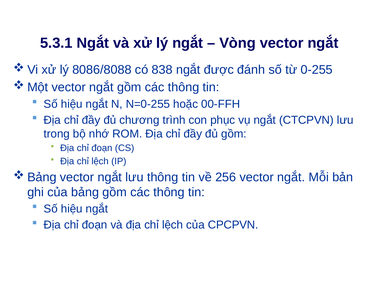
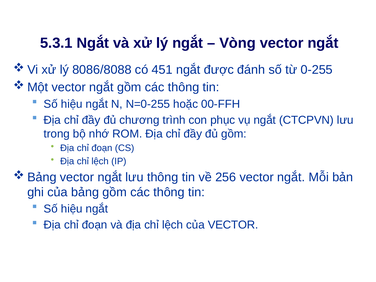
838: 838 -> 451 (162, 70)
của CPCPVN: CPCPVN -> VECTOR (233, 225)
